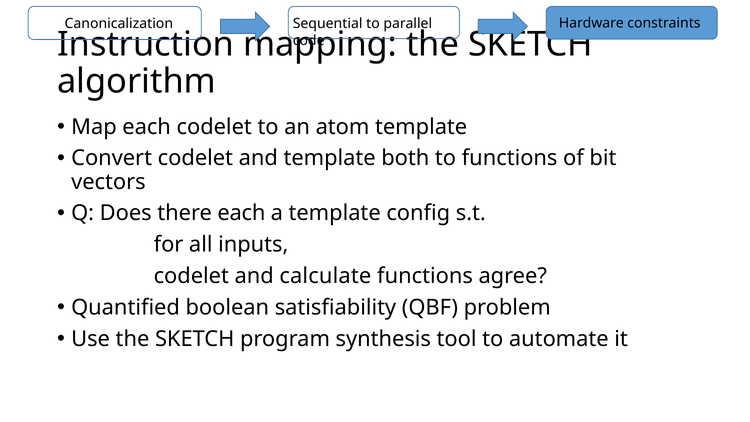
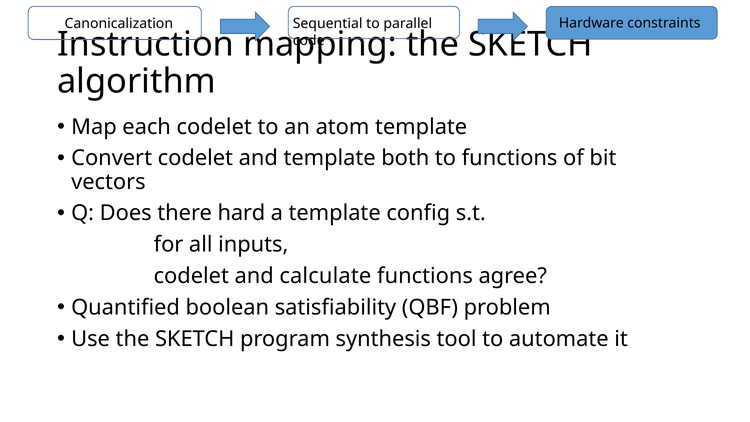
there each: each -> hard (241, 213)
